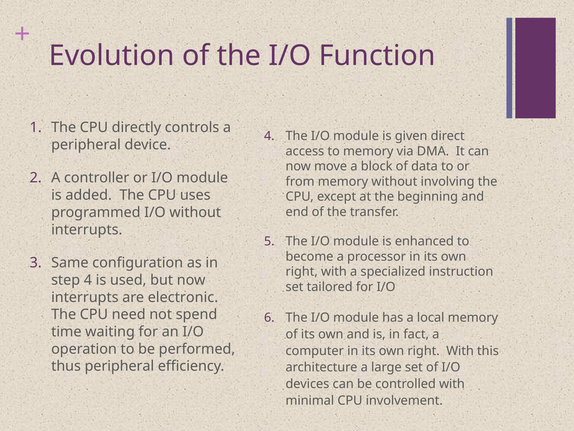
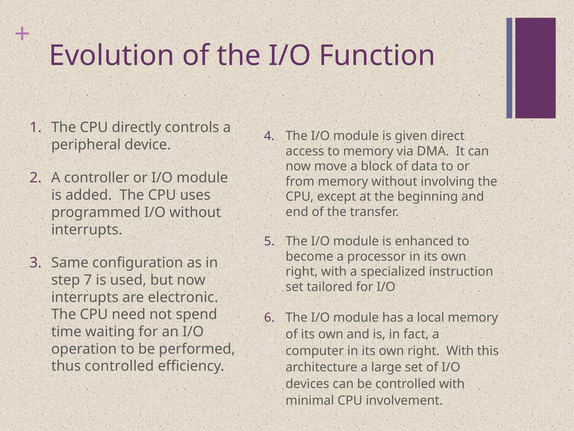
step 4: 4 -> 7 (88, 280)
thus peripheral: peripheral -> controlled (119, 366)
